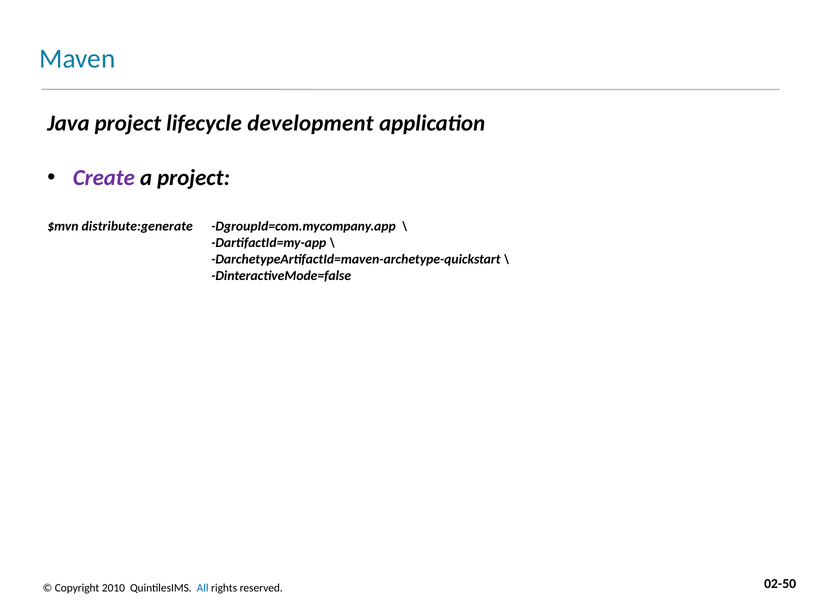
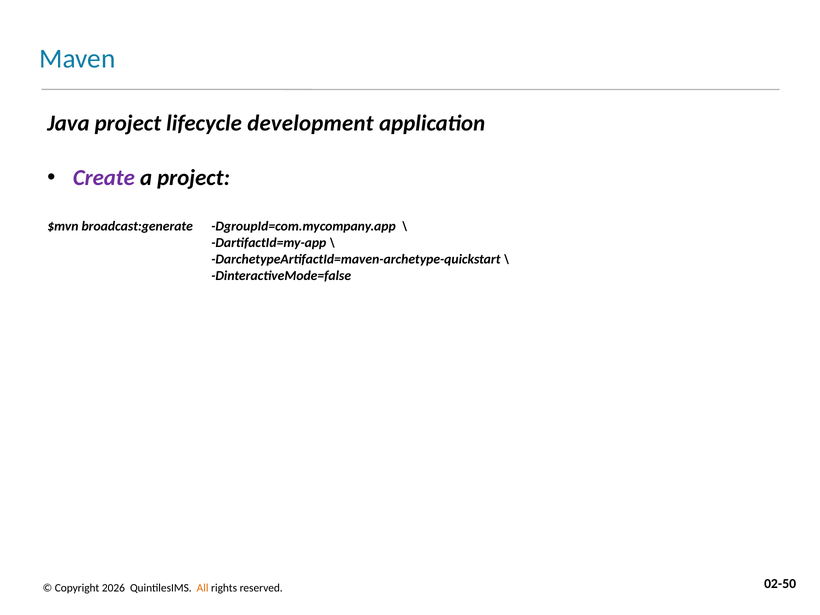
distribute:generate: distribute:generate -> broadcast:generate (137, 226)
2010: 2010 -> 2026 (113, 588)
All colour: blue -> orange (203, 588)
